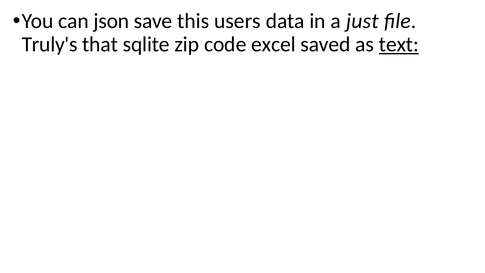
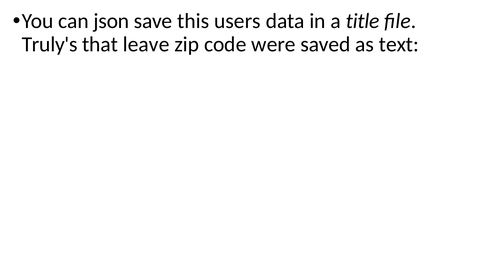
just: just -> title (363, 21)
sqlite: sqlite -> leave (146, 44)
excel: excel -> were (273, 44)
text underline: present -> none (399, 44)
